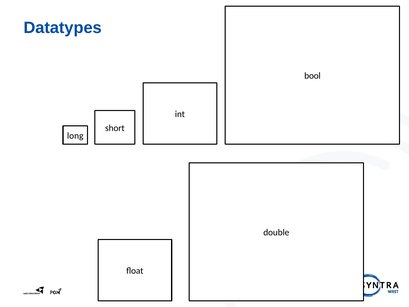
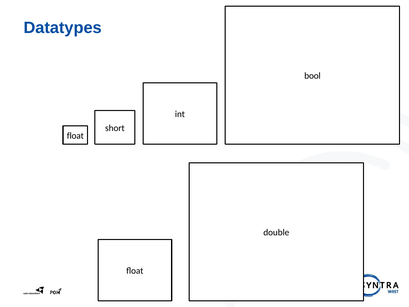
long: long -> float (75, 136)
